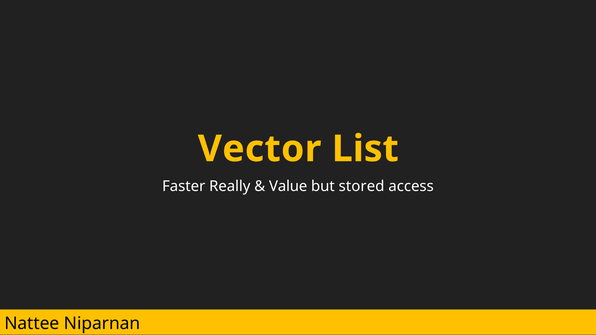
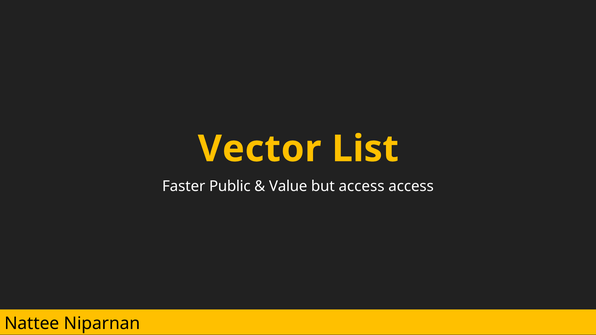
Really: Really -> Public (230, 186)
but stored: stored -> access (362, 186)
